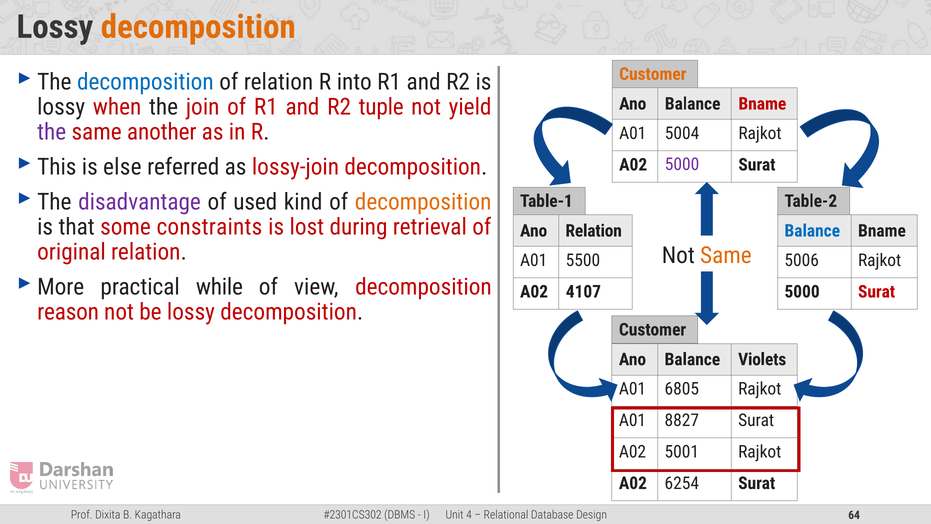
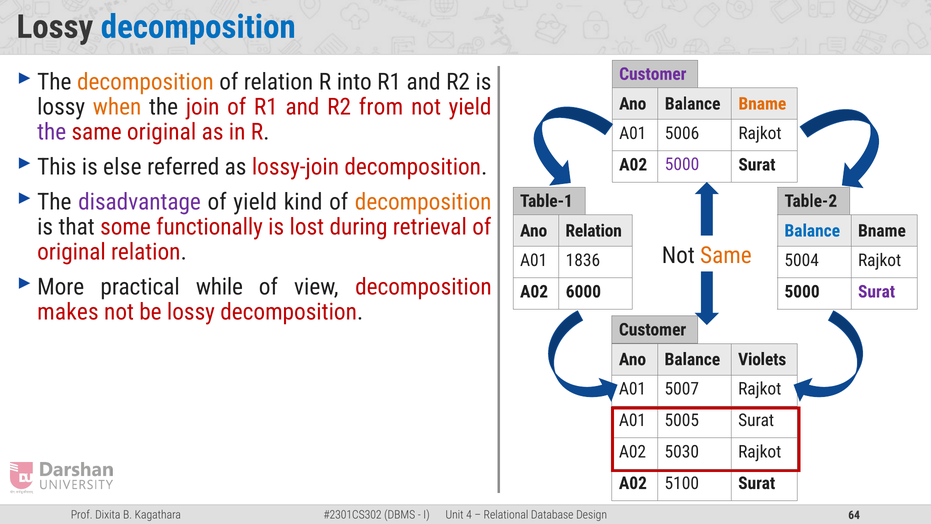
decomposition colour: orange -> blue (198, 27)
Customer colour: orange -> purple (653, 74)
decomposition colour: blue -> orange (145, 82)
Bname colour: red -> orange (762, 104)
when colour: red -> orange (117, 107)
tuple: tuple -> from (381, 107)
same another: another -> original (162, 132)
5004: 5004 -> 5006 (682, 133)
of used: used -> yield (255, 202)
constraints: constraints -> functionally (210, 227)
5500: 5500 -> 1836 (583, 260)
5006: 5006 -> 5004 (802, 260)
4107: 4107 -> 6000 (583, 292)
Surat colour: red -> purple (877, 292)
reason: reason -> makes (68, 312)
6805: 6805 -> 5007 (682, 389)
8827: 8827 -> 5005 (682, 420)
5001: 5001 -> 5030 (682, 452)
6254: 6254 -> 5100 (682, 483)
